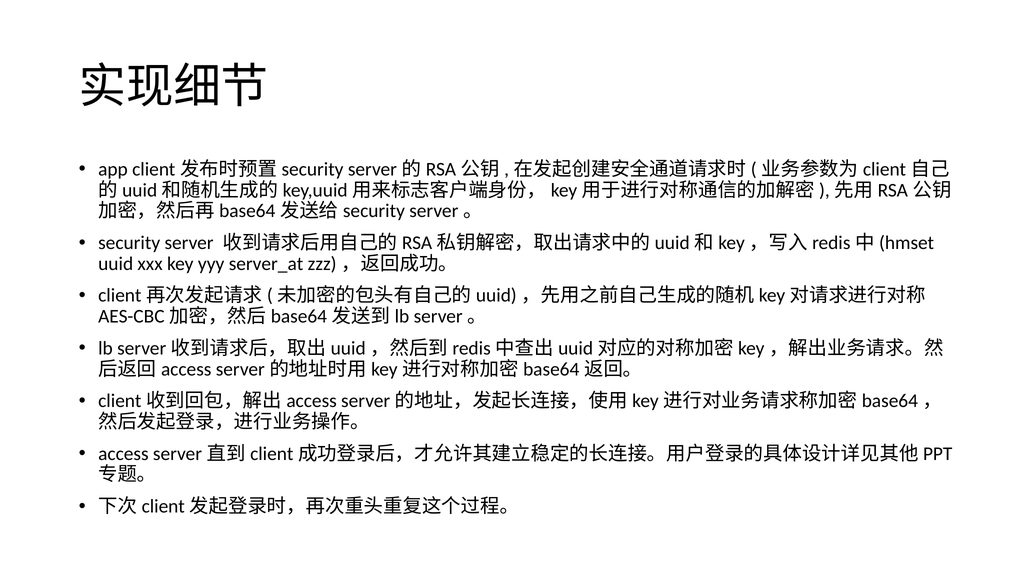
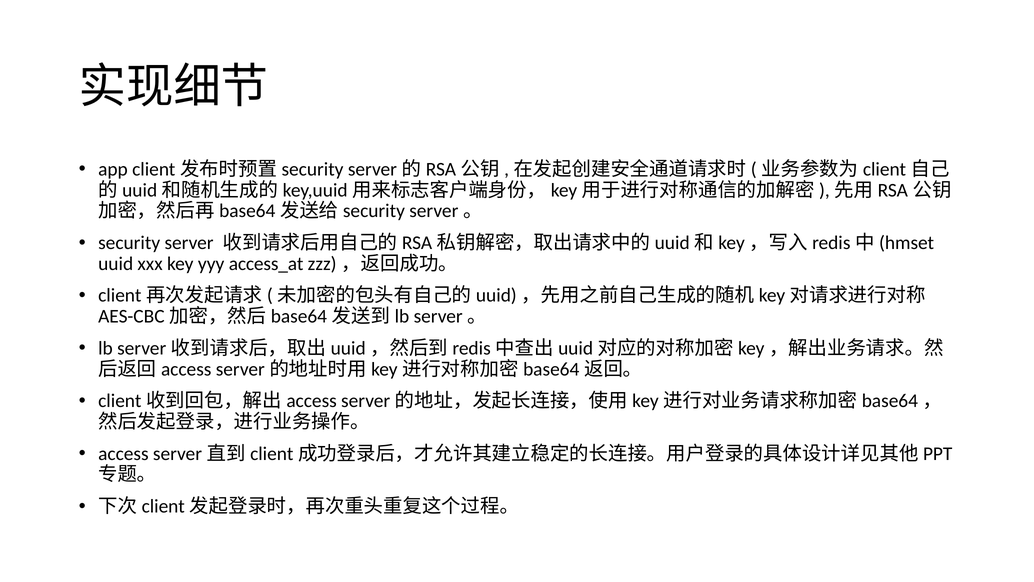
server_at: server_at -> access_at (266, 264)
